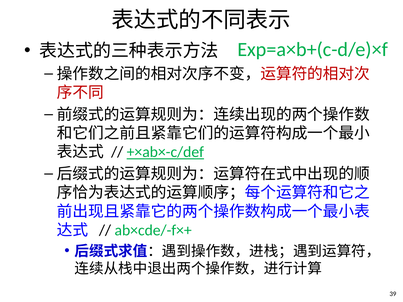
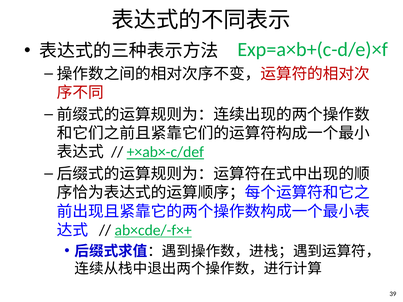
ab×cde/-f×+ underline: none -> present (153, 230)
